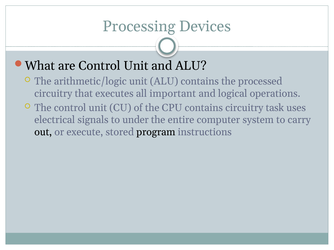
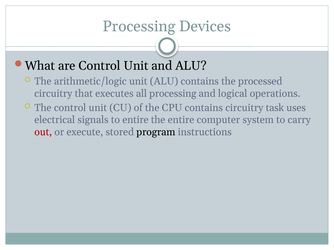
all important: important -> processing (173, 94)
to under: under -> entire (135, 120)
out colour: black -> red (43, 132)
